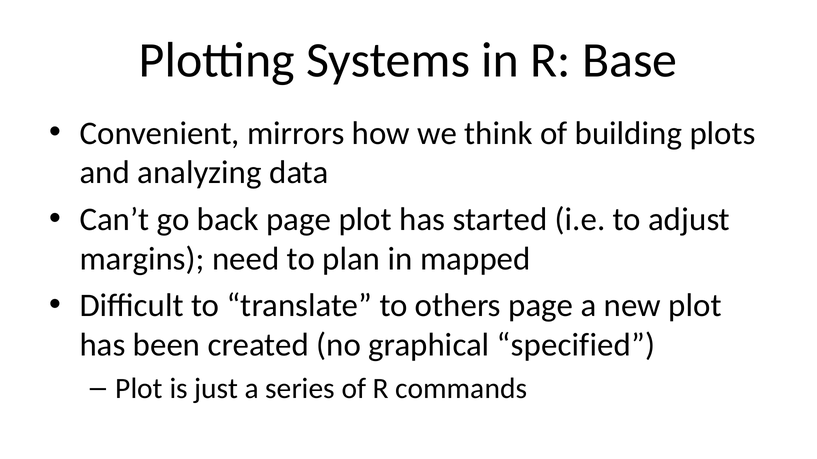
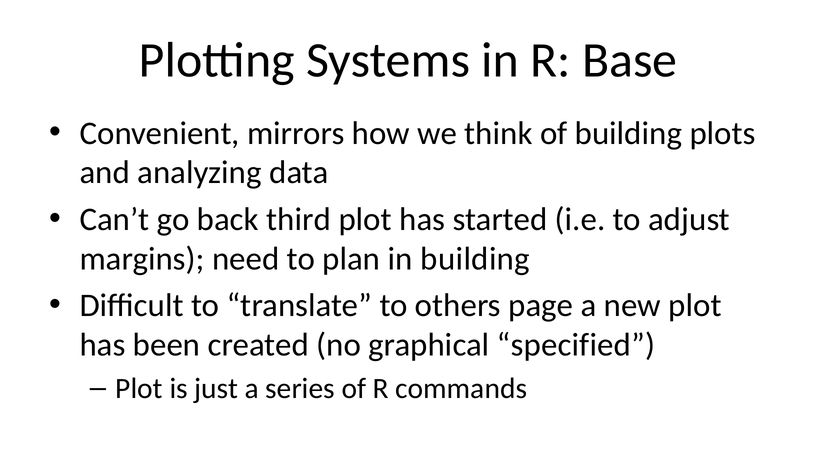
back page: page -> third (299, 220)
in mapped: mapped -> building (475, 259)
